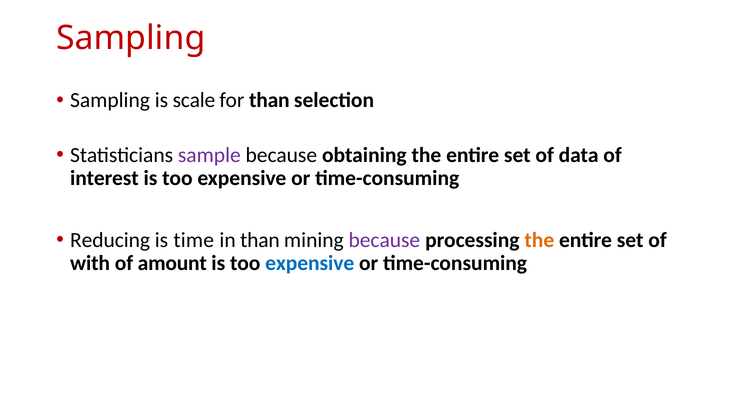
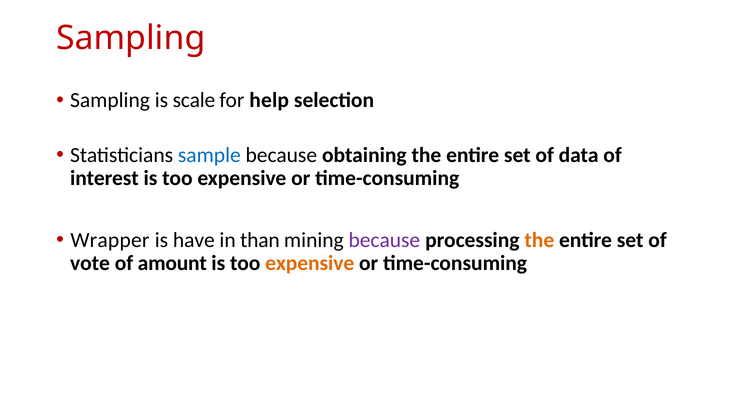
for than: than -> help (269, 100)
sample colour: purple -> blue (209, 155)
Reducing: Reducing -> Wrapper (110, 240)
time: time -> have (194, 240)
with: with -> vote (90, 263)
expensive colour: blue -> orange (310, 263)
